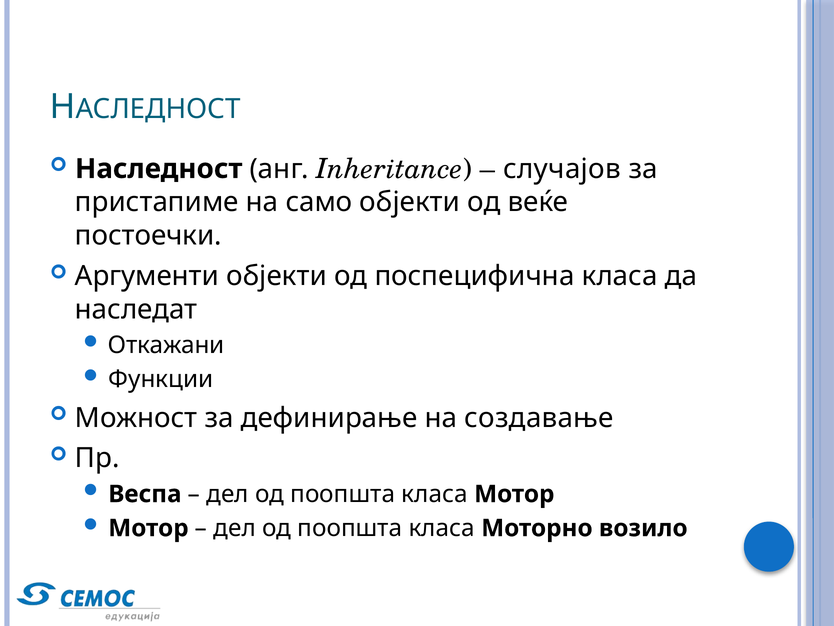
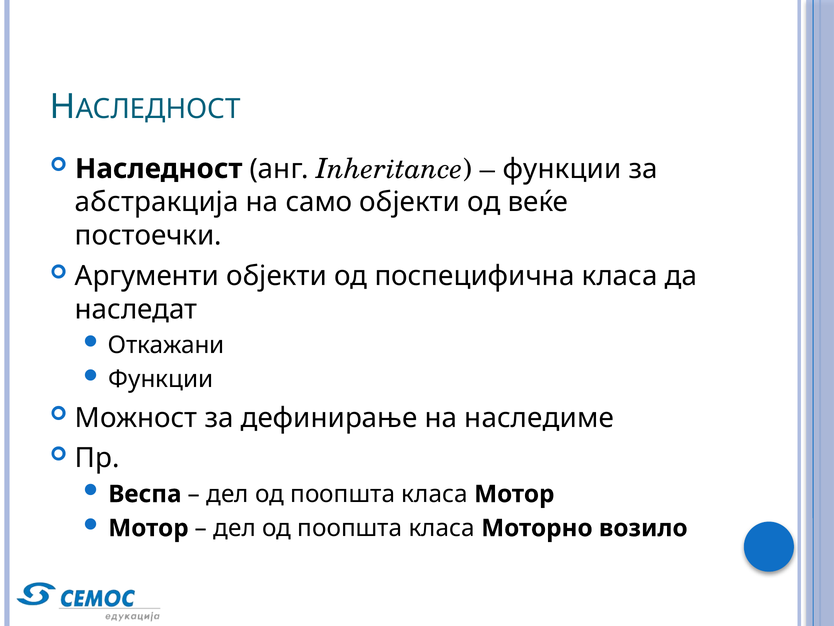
случајов: случајов -> функции (562, 169)
пристапиме: пристапиме -> абстракција (157, 202)
создавање: создавање -> наследиме (539, 418)
